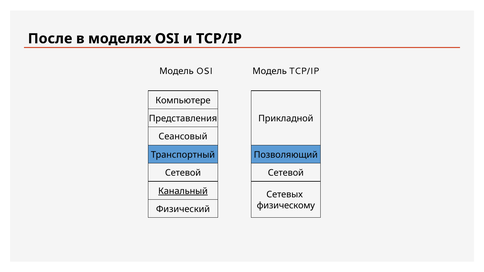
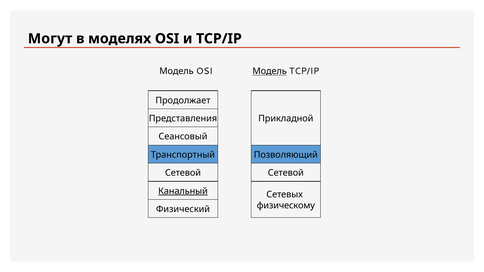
После: После -> Могут (50, 39)
Модель underline: none -> present (270, 71)
Компьютере: Компьютере -> Продолжает (183, 100)
